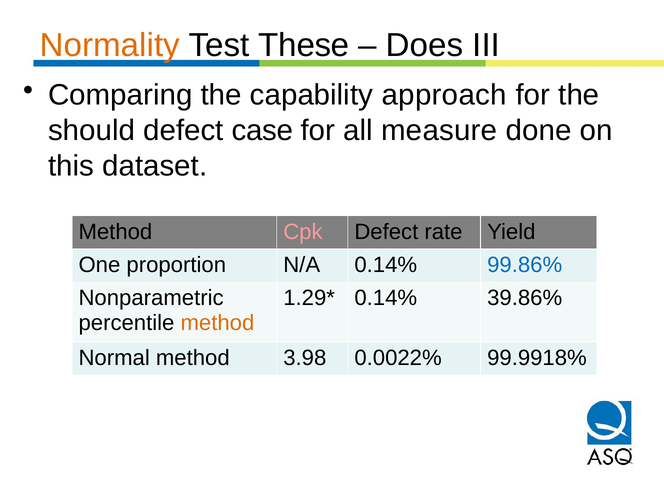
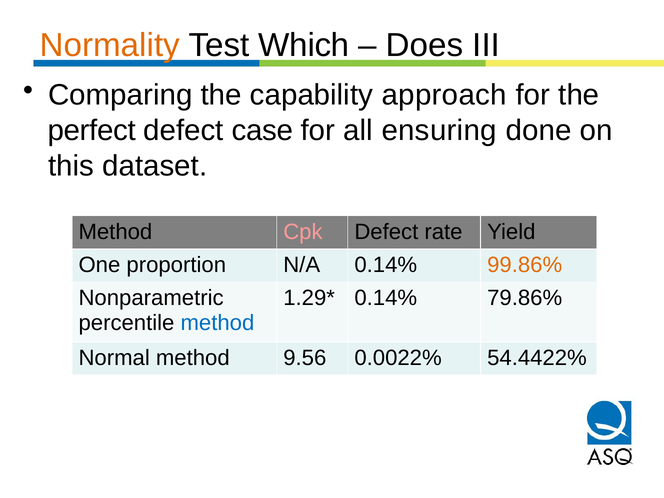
These: These -> Which (304, 45)
should: should -> perfect (92, 130)
measure: measure -> ensuring (439, 130)
99.86% colour: blue -> orange (525, 265)
39.86%: 39.86% -> 79.86% (525, 298)
method colour: orange -> blue (217, 323)
3.98: 3.98 -> 9.56 (305, 358)
99.9918%: 99.9918% -> 54.4422% (537, 358)
